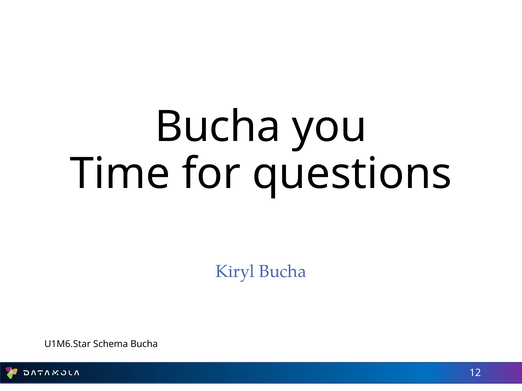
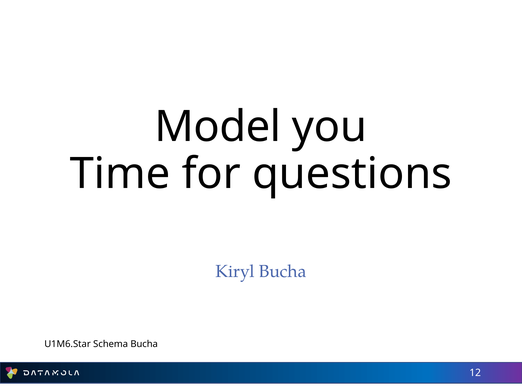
Bucha: Bucha -> Model (218, 127)
